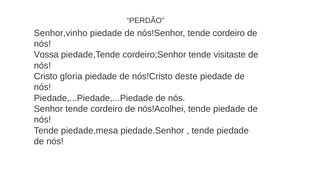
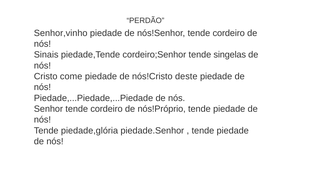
Vossa: Vossa -> Sinais (46, 55)
visitaste: visitaste -> singelas (230, 55)
gloria: gloria -> come (71, 76)
nós!Acolhei: nós!Acolhei -> nós!Próprio (162, 109)
piedade,mesa: piedade,mesa -> piedade,glória (89, 130)
